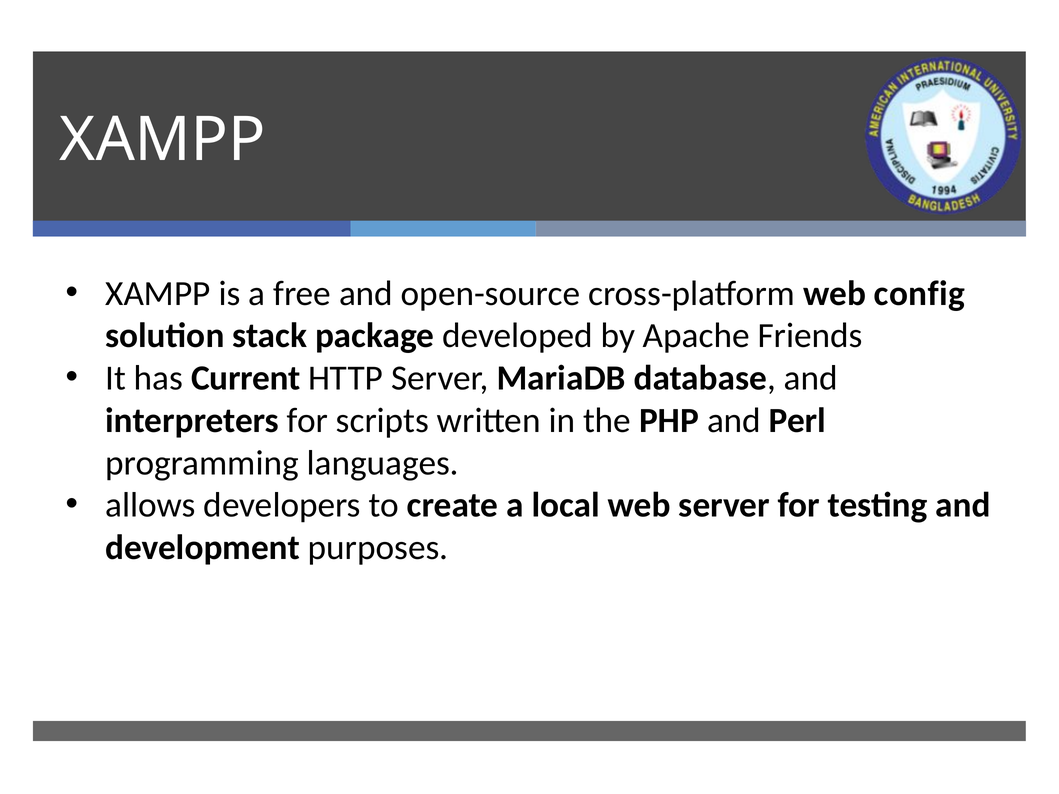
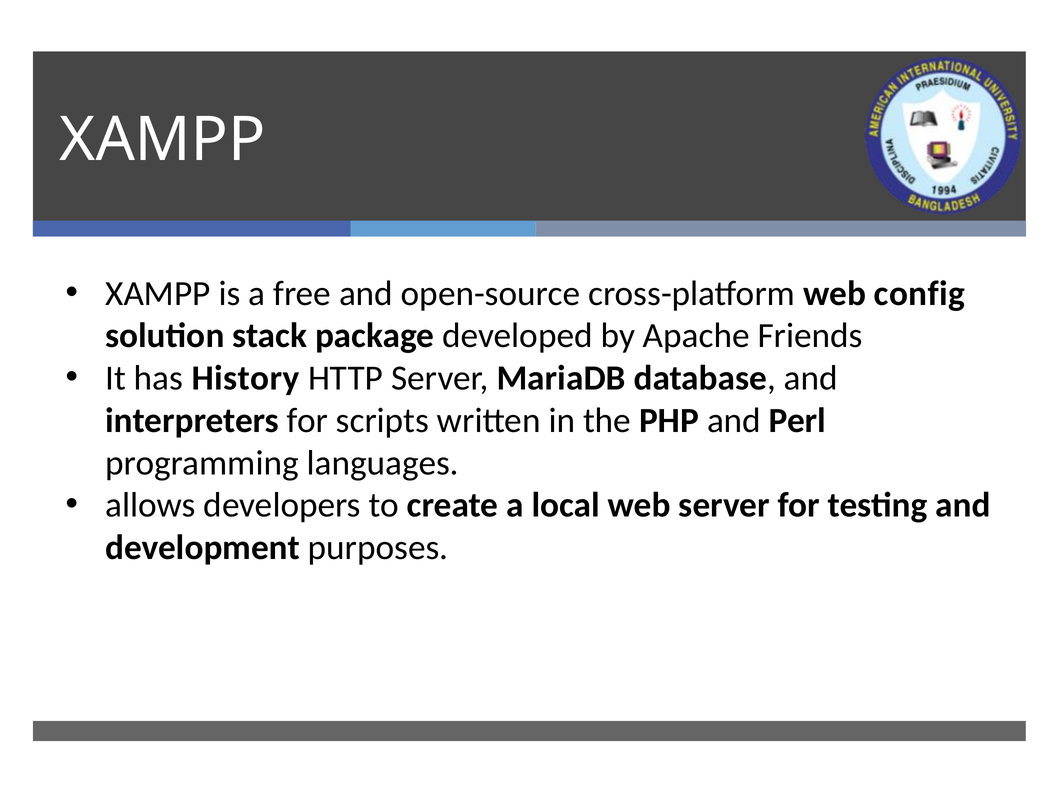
Current: Current -> History (245, 378)
